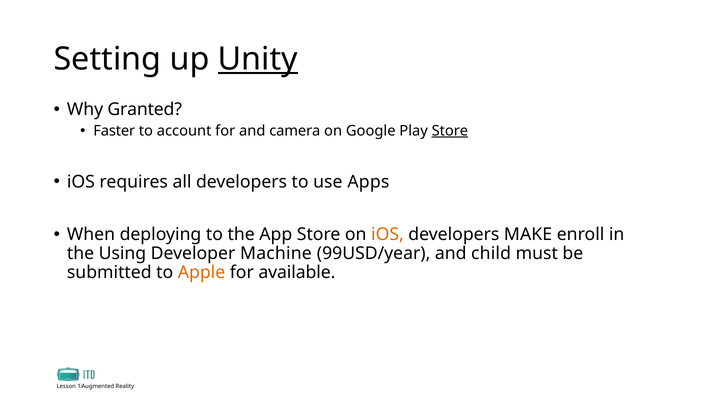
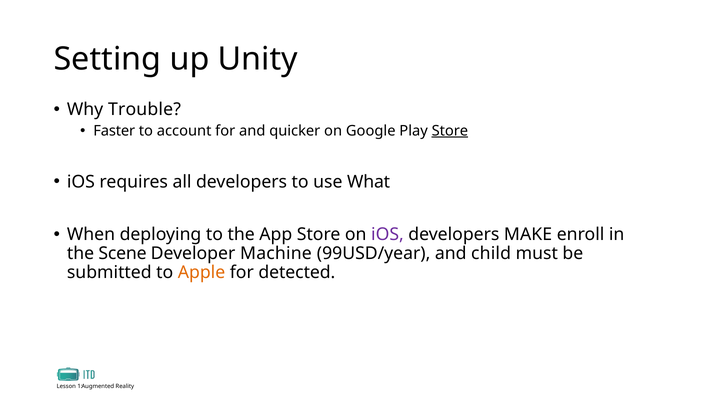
Unity underline: present -> none (258, 59)
Granted: Granted -> Trouble (145, 110)
camera: camera -> quicker (295, 131)
Apps: Apps -> What (369, 182)
iOS colour: orange -> purple (387, 235)
Using: Using -> Scene (122, 254)
available: available -> detected (297, 273)
